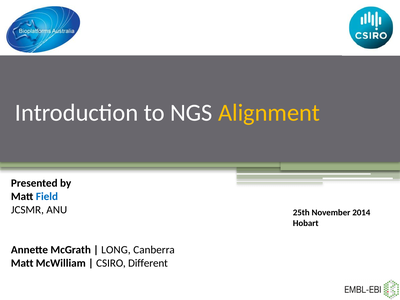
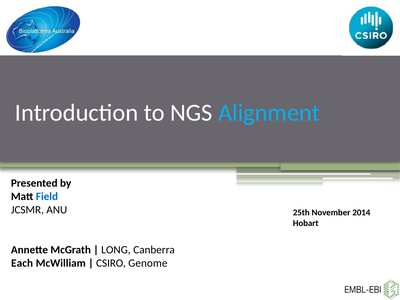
Alignment colour: yellow -> light blue (269, 113)
Matt: Matt -> Each (22, 263)
Different: Different -> Genome (148, 263)
